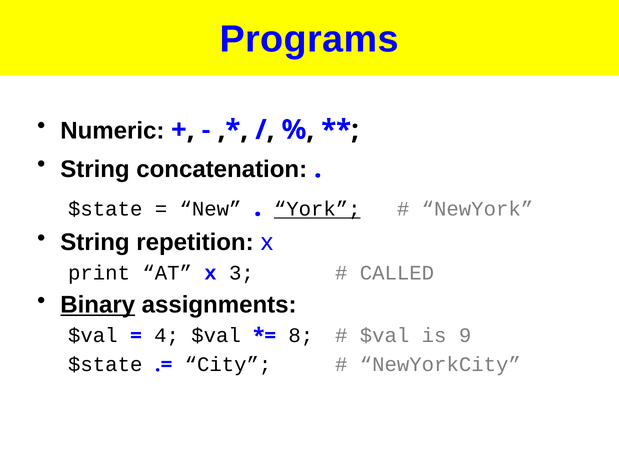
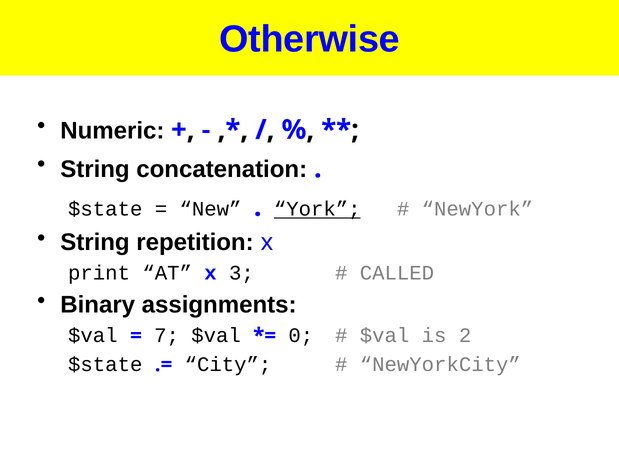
Programs: Programs -> Otherwise (309, 39)
Binary underline: present -> none (98, 305)
4: 4 -> 7 (167, 336)
8: 8 -> 0 (301, 336)
9: 9 -> 2 (465, 336)
